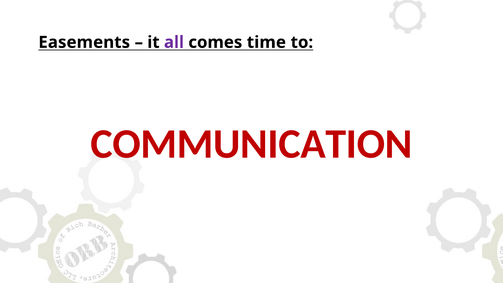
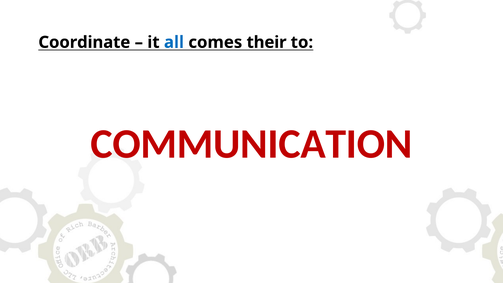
Easements: Easements -> Coordinate (84, 42)
all colour: purple -> blue (174, 42)
time: time -> their (267, 42)
